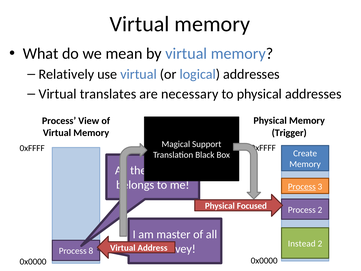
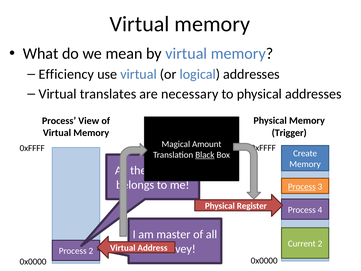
Relatively: Relatively -> Efficiency (66, 74)
Support: Support -> Amount (207, 144)
Black underline: none -> present (205, 155)
Focused: Focused -> Register (252, 206)
Process 2: 2 -> 4 (320, 210)
Instead: Instead -> Current (302, 243)
Process 8: 8 -> 2 (91, 251)
